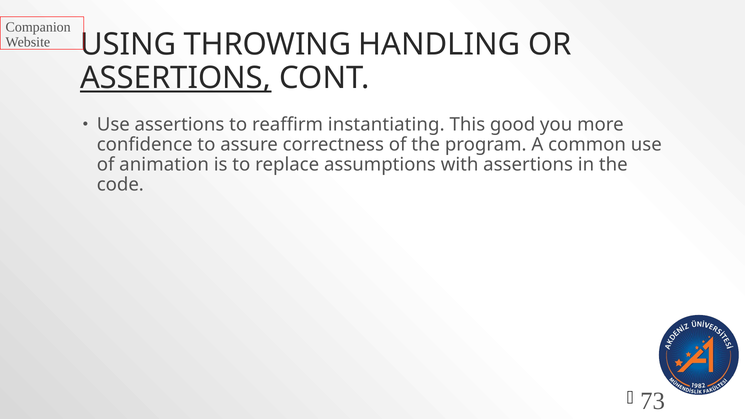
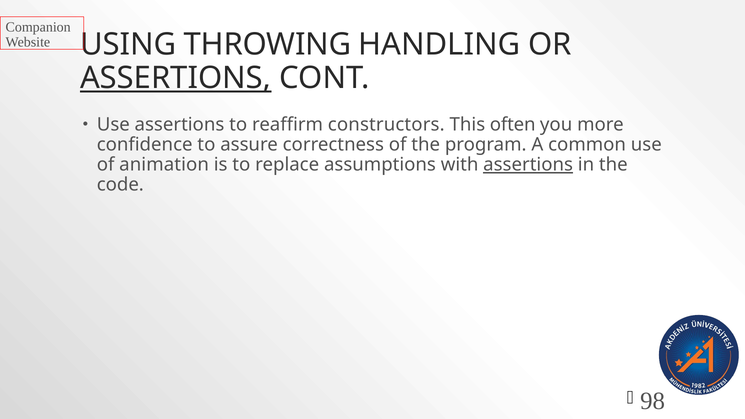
instantiating: instantiating -> constructors (386, 125)
good: good -> often (513, 125)
assertions underline: none -> present (528, 165)
73: 73 -> 98 (653, 401)
